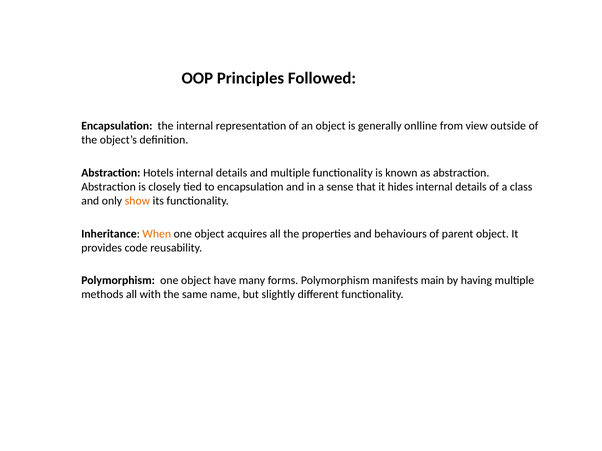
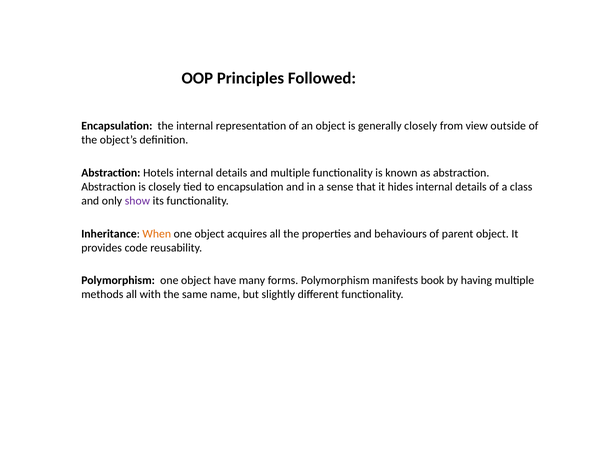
generally onlline: onlline -> closely (421, 126)
show colour: orange -> purple (137, 201)
main: main -> book (433, 281)
